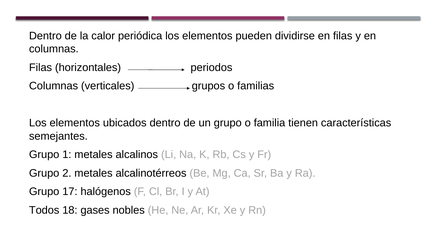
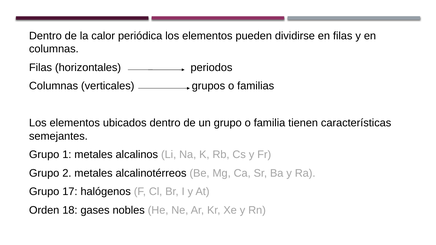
Todos: Todos -> Orden (44, 210)
